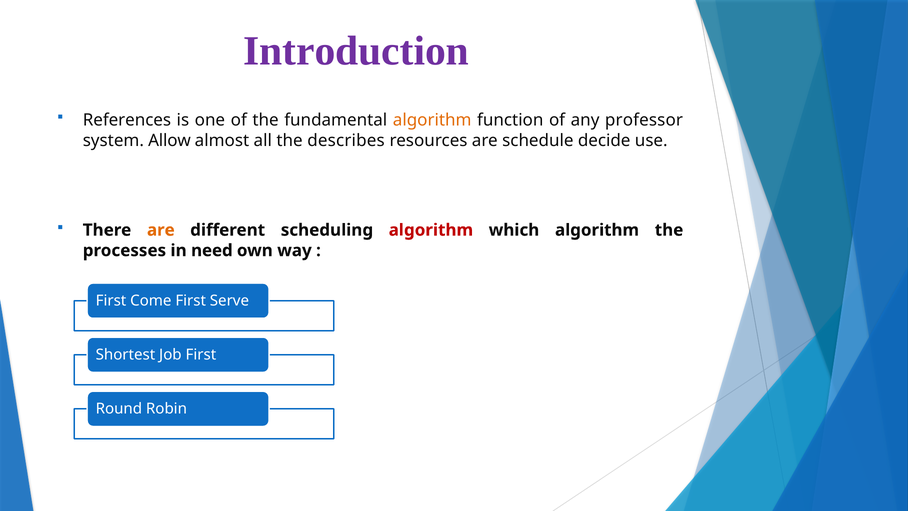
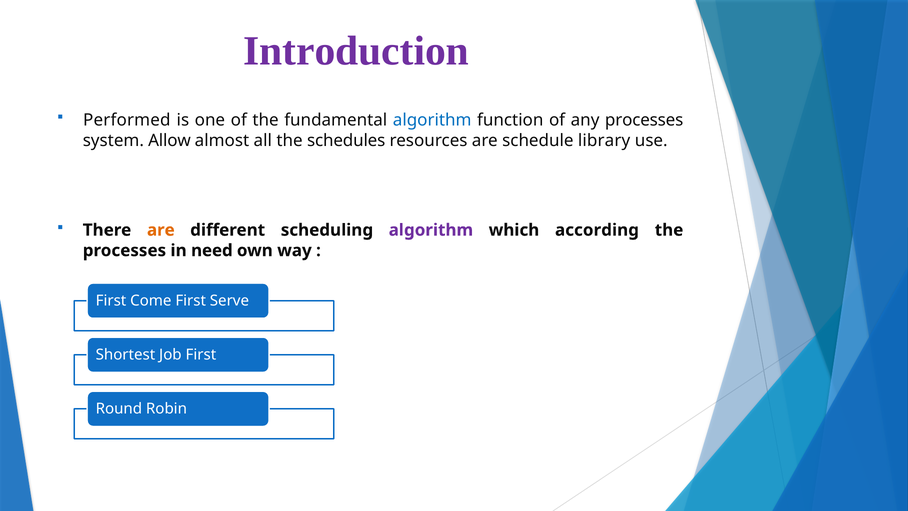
References: References -> Performed (127, 120)
algorithm colour: orange -> blue (432, 120)
any professor: professor -> processes (644, 120)
describes: describes -> schedules (346, 140)
decide: decide -> library (604, 140)
algorithm colour: red -> purple (431, 230)
which algorithm: algorithm -> according (597, 230)
